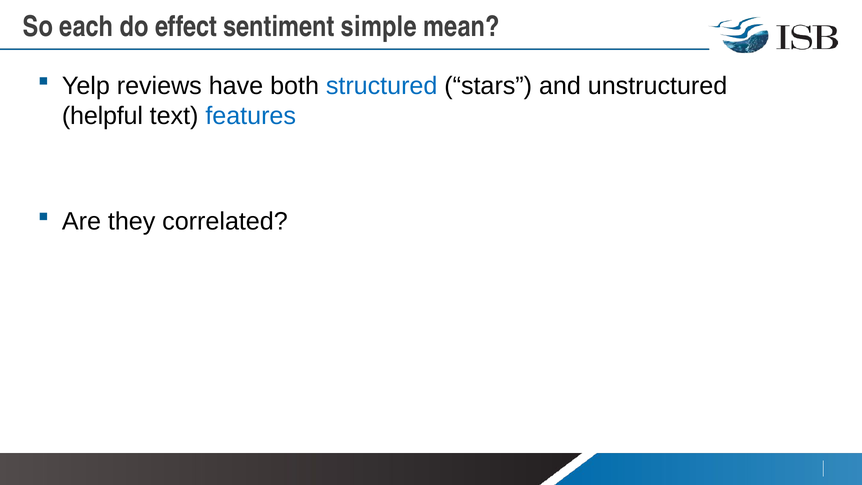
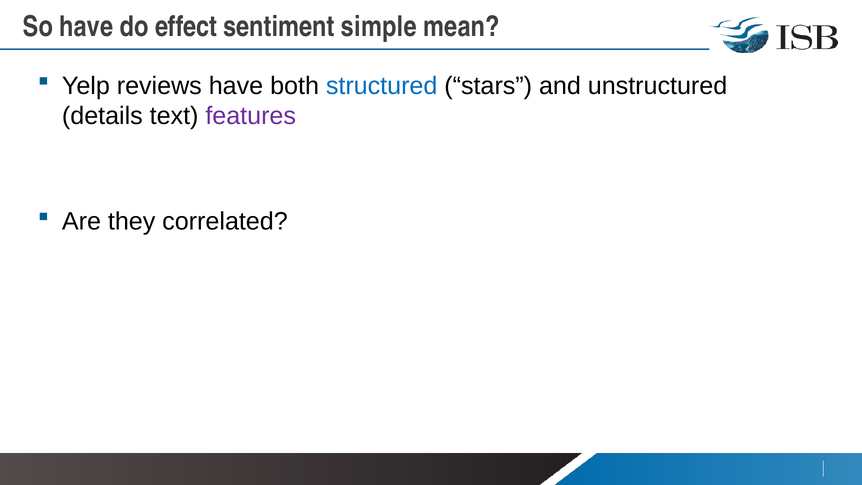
So each: each -> have (86, 27)
helpful: helpful -> details (102, 116)
features colour: blue -> purple (251, 116)
